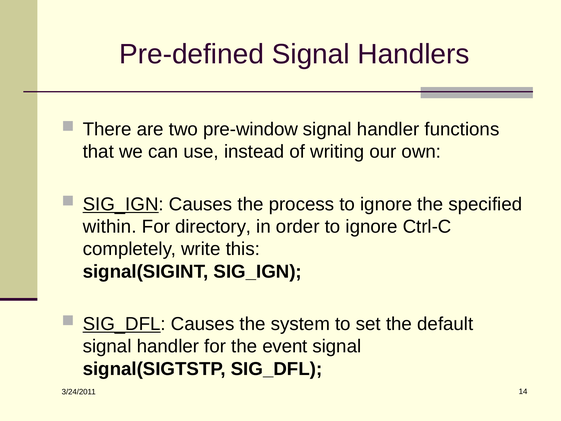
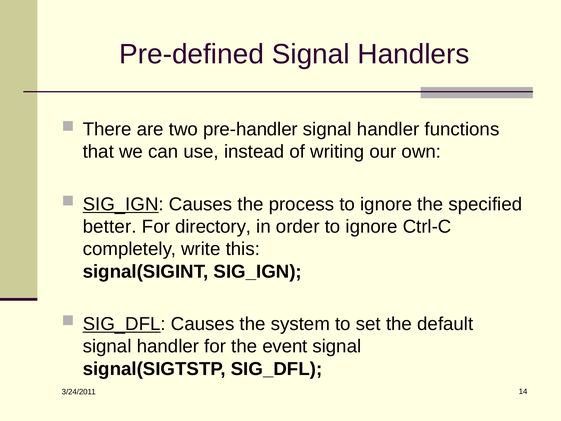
pre-window: pre-window -> pre-handler (251, 129)
within: within -> better (110, 227)
